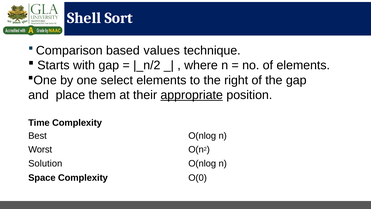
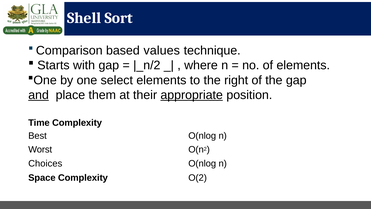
and underline: none -> present (39, 95)
Solution: Solution -> Choices (45, 163)
O(0: O(0 -> O(2 (198, 177)
